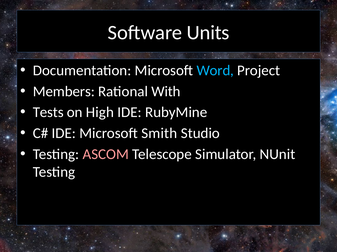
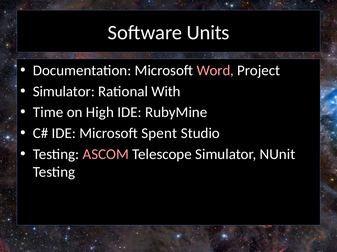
Word colour: light blue -> pink (215, 71)
Members: Members -> Simulator (64, 92)
Tests: Tests -> Time (48, 113)
Smith: Smith -> Spent (159, 134)
